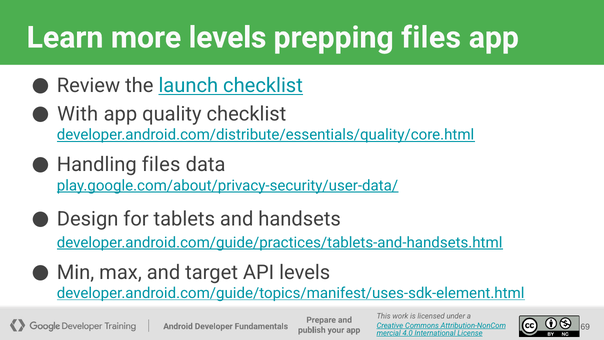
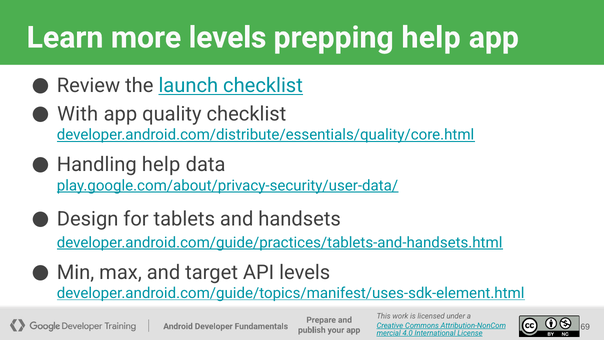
prepping files: files -> help (431, 38)
Handling files: files -> help (161, 165)
